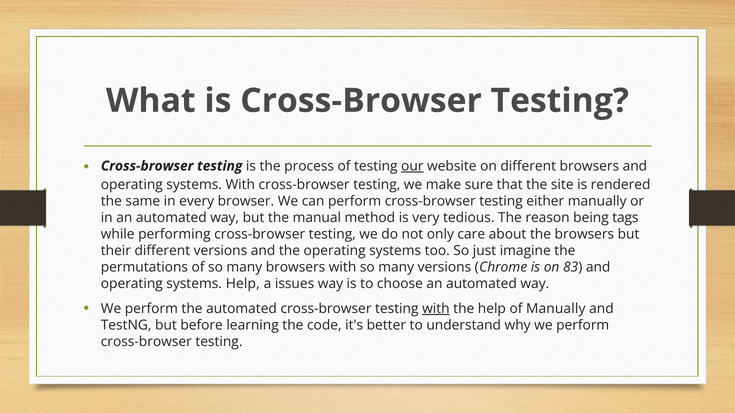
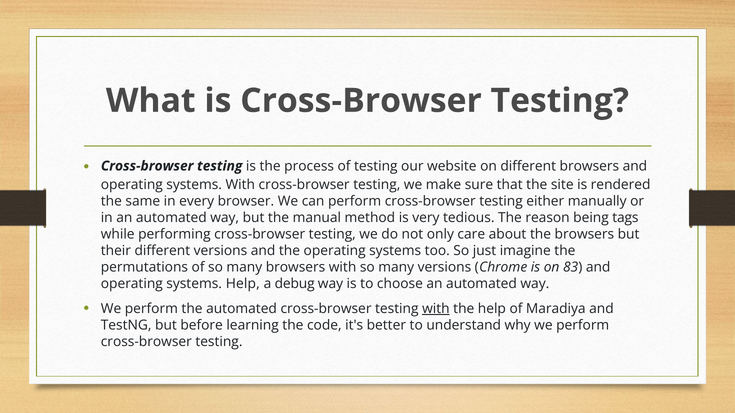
our underline: present -> none (412, 166)
issues: issues -> debug (295, 284)
of Manually: Manually -> Maradiya (556, 309)
